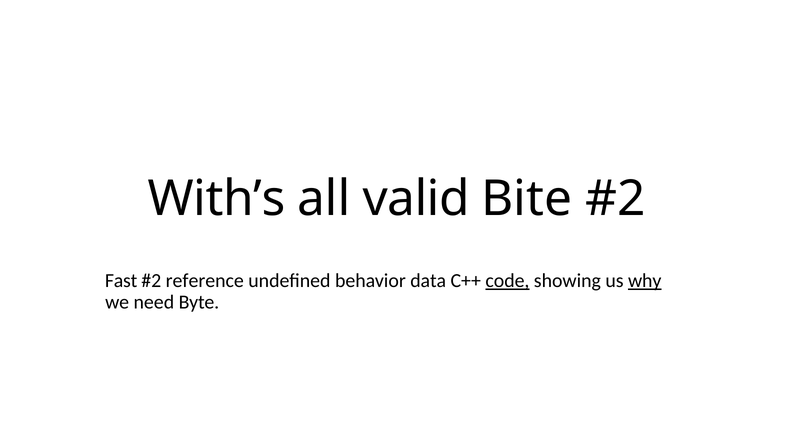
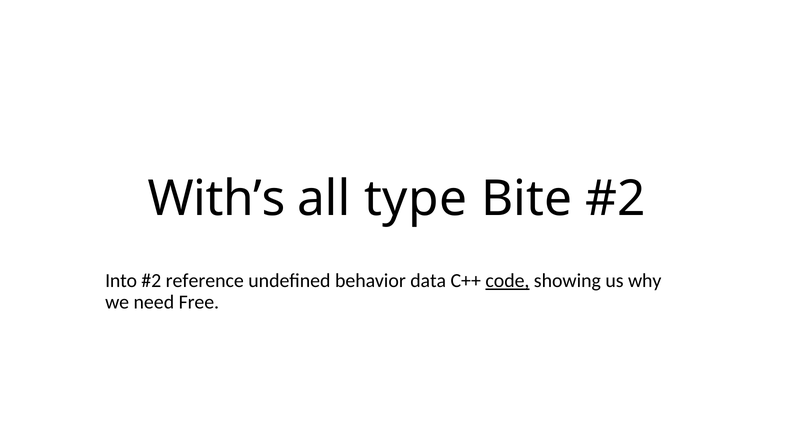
valid: valid -> type (416, 198)
Fast: Fast -> Into (121, 280)
why underline: present -> none (645, 280)
Byte: Byte -> Free (199, 302)
